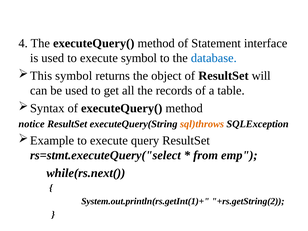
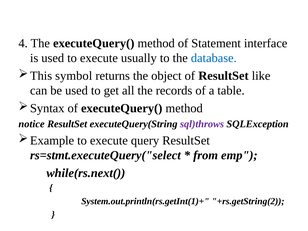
execute symbol: symbol -> usually (139, 58)
will: will -> like (261, 76)
sql)throws colour: orange -> purple (202, 124)
